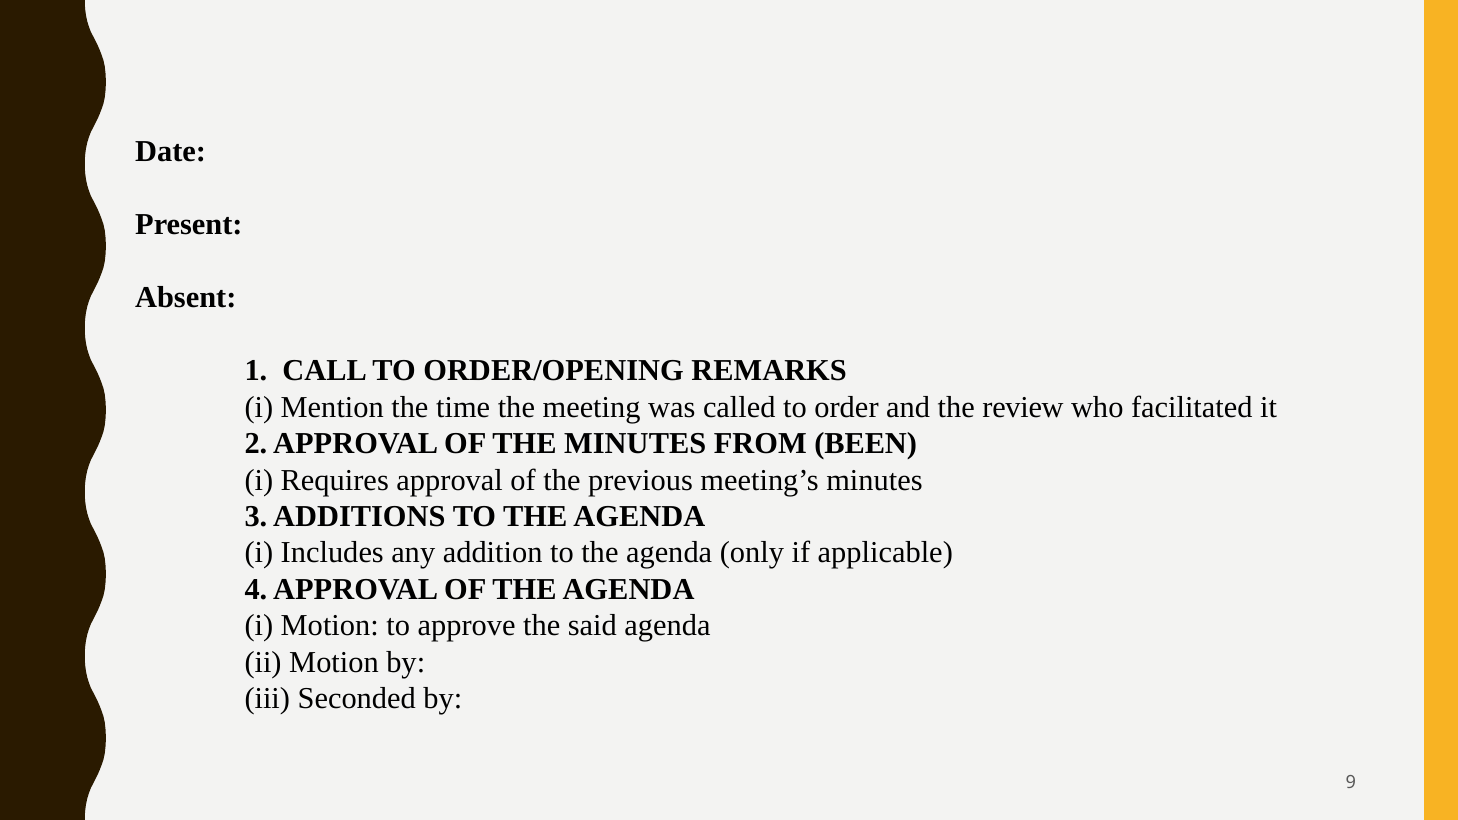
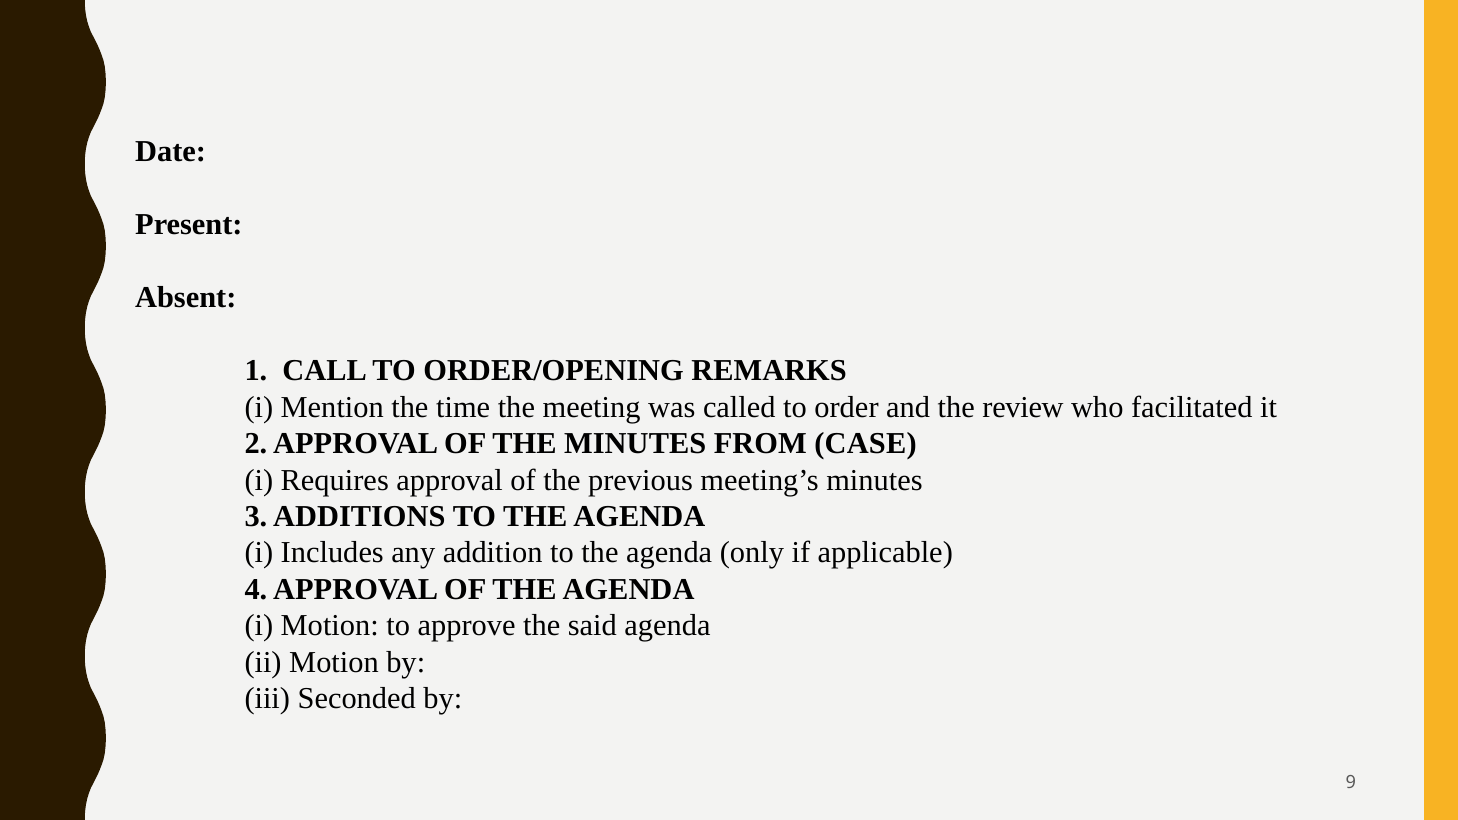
BEEN: BEEN -> CASE (866, 444)
